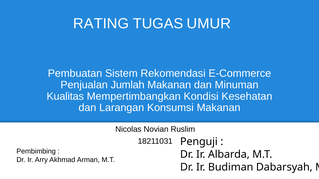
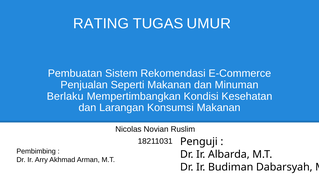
Jumlah: Jumlah -> Seperti (128, 85)
Kualitas: Kualitas -> Berlaku (65, 97)
